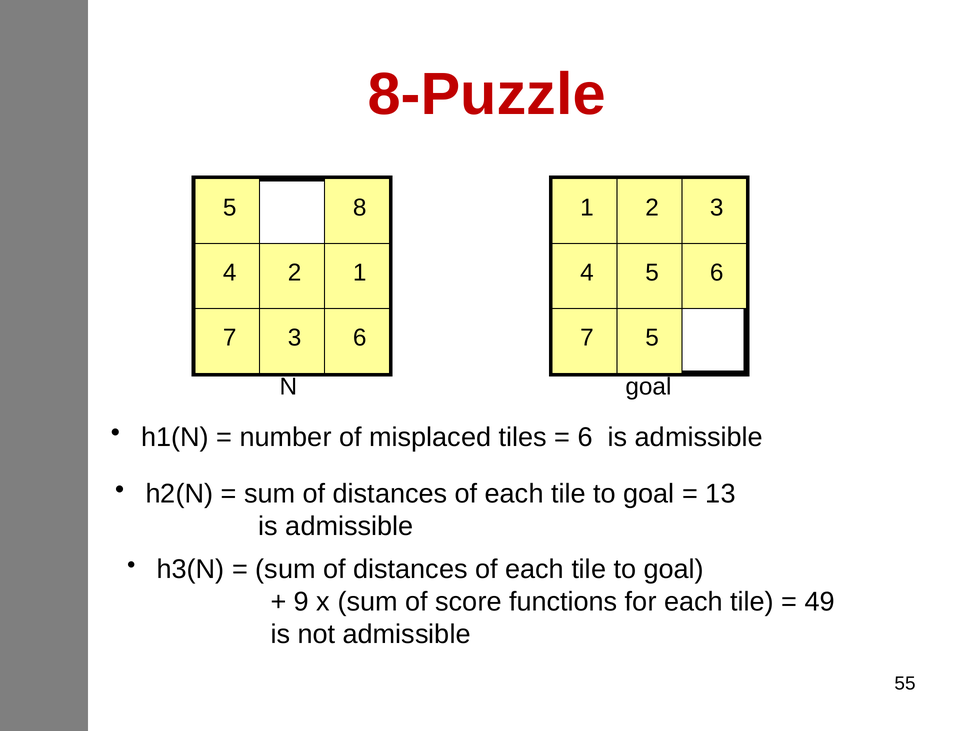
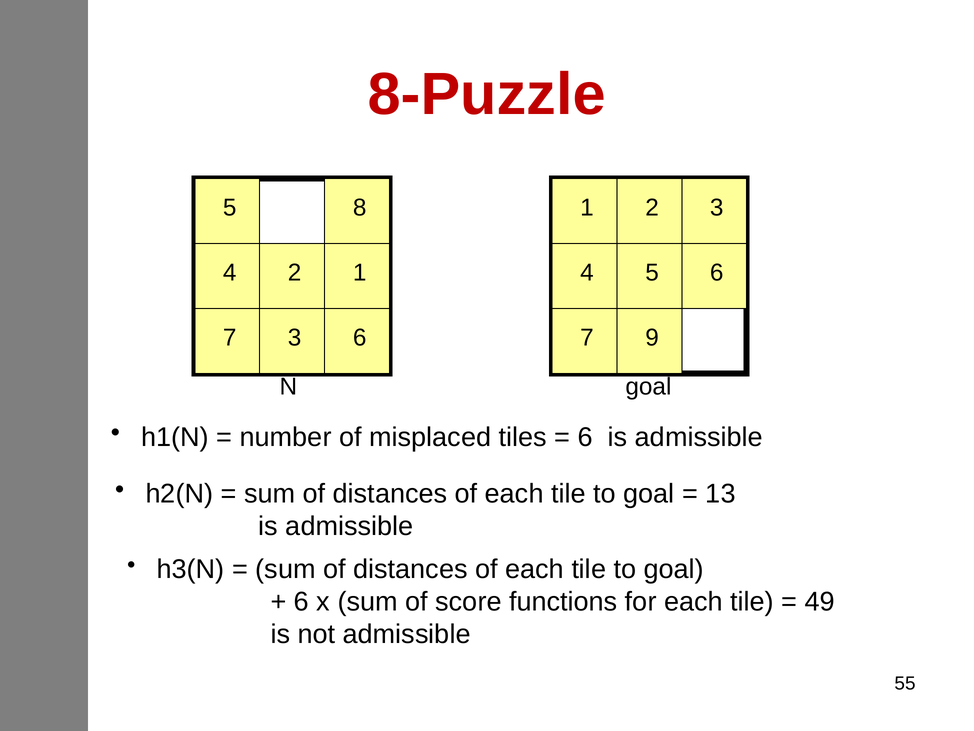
7 5: 5 -> 9 (652, 337)
9: 9 -> 6 (301, 602)
